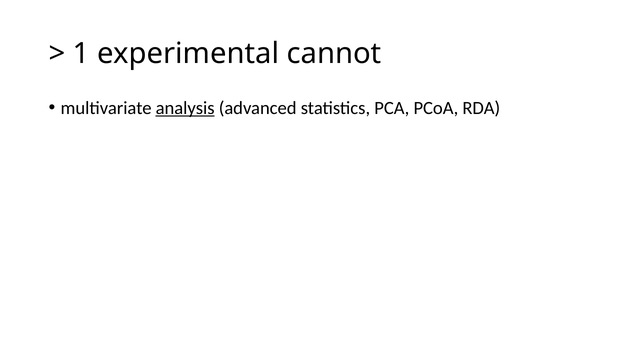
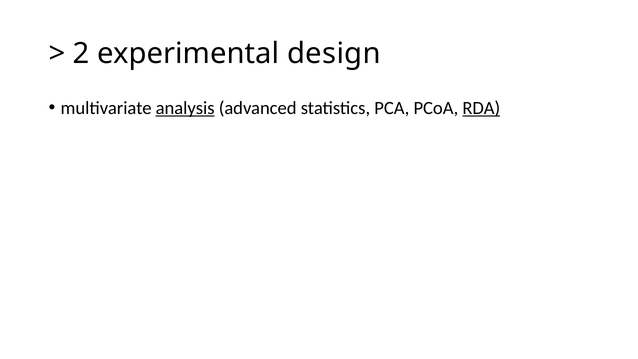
1: 1 -> 2 (81, 54)
cannot: cannot -> design (334, 54)
RDA underline: none -> present (481, 108)
